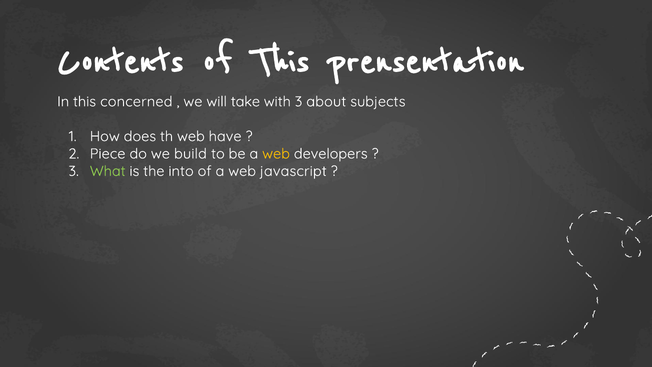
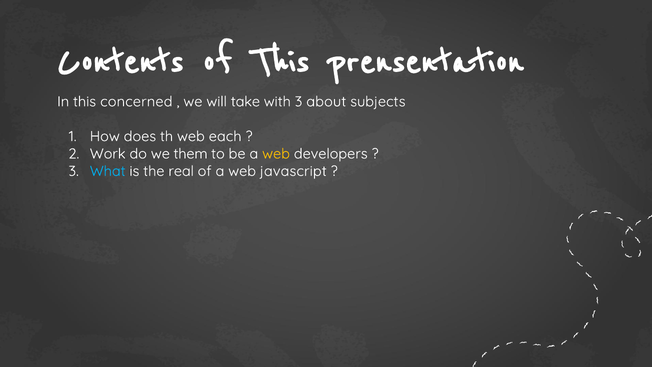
have: have -> each (225, 136)
Piece: Piece -> Work (108, 154)
build: build -> them (191, 154)
What colour: light green -> light blue (108, 171)
into: into -> real (181, 171)
